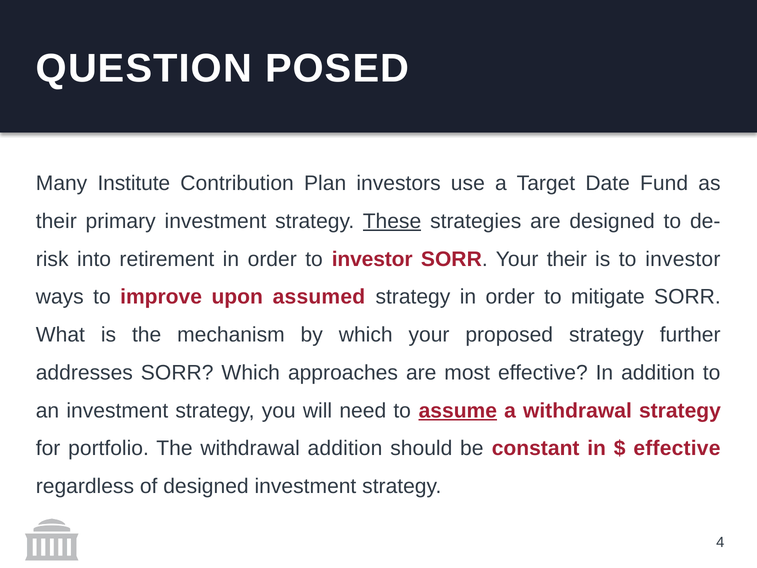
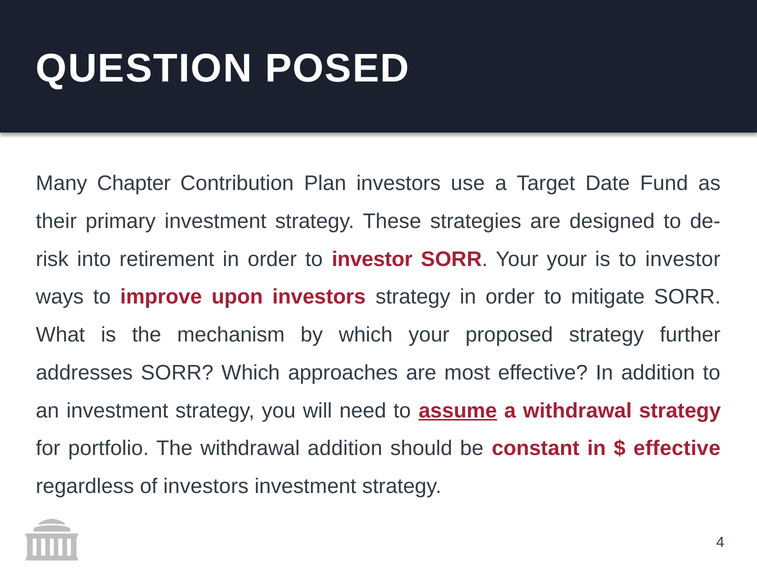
Institute: Institute -> Chapter (134, 183)
These underline: present -> none (392, 221)
Your their: their -> your (567, 259)
upon assumed: assumed -> investors (319, 297)
of designed: designed -> investors (206, 486)
